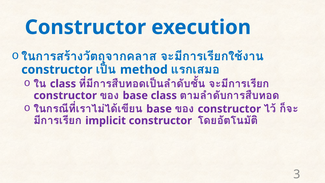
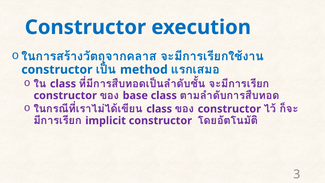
base: base -> class (159, 109)
